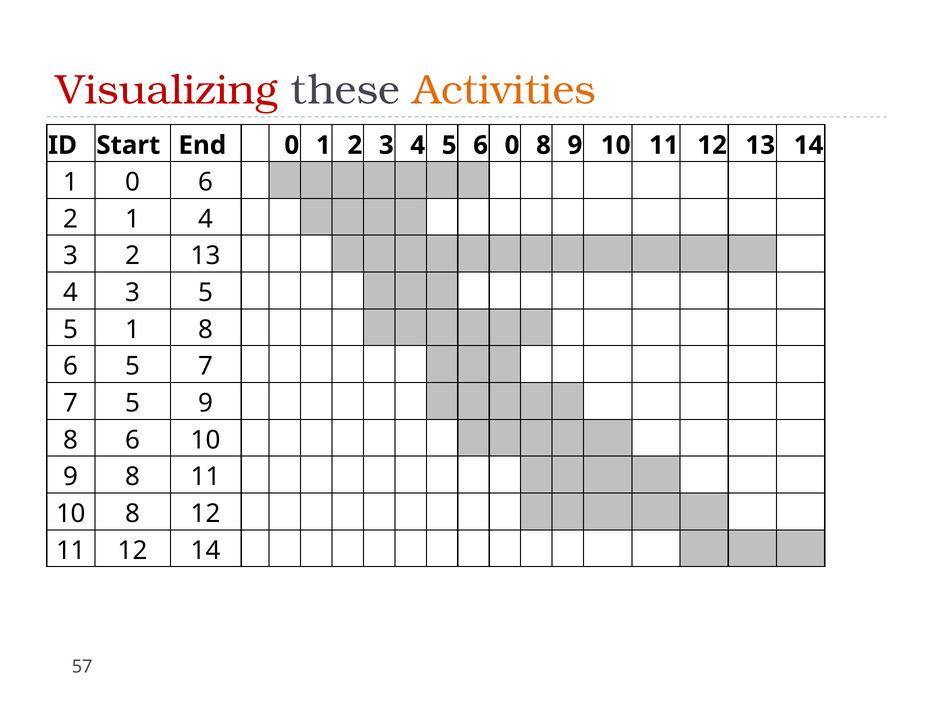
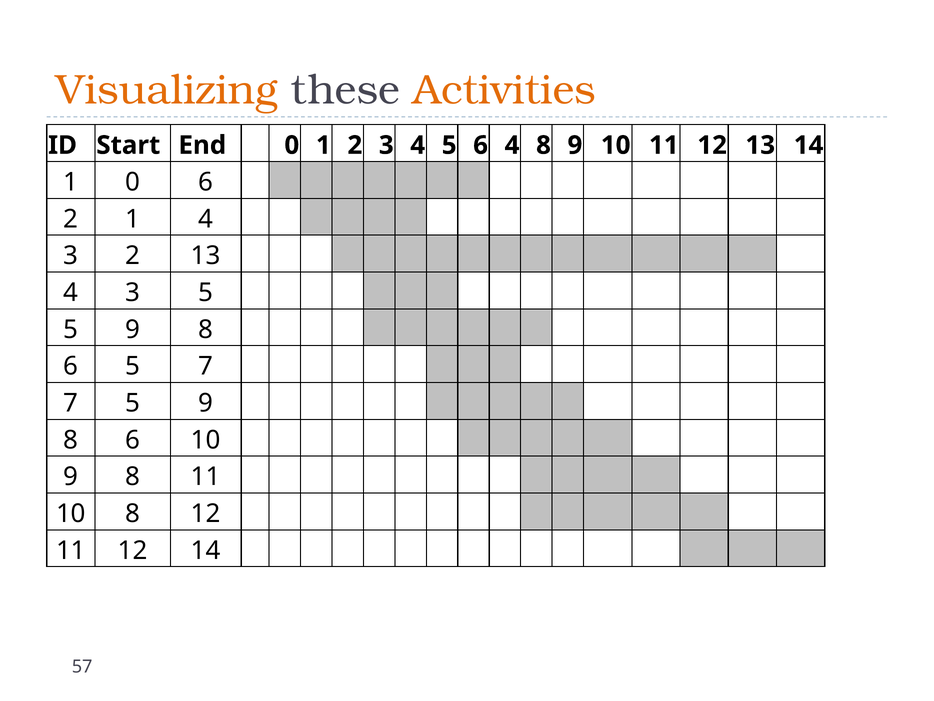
Visualizing colour: red -> orange (167, 90)
0: 0 -> 4 (512, 145)
1: 1 -> 9 (133, 329)
